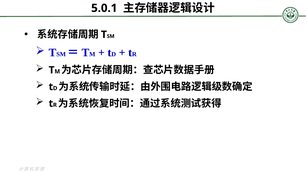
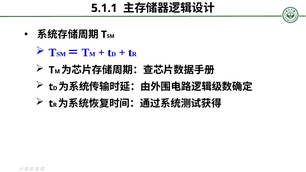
5.0.1: 5.0.1 -> 5.1.1 (104, 8)
